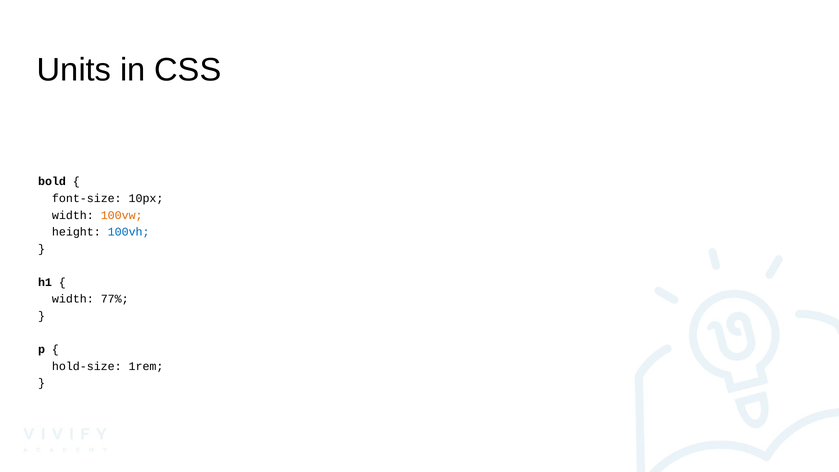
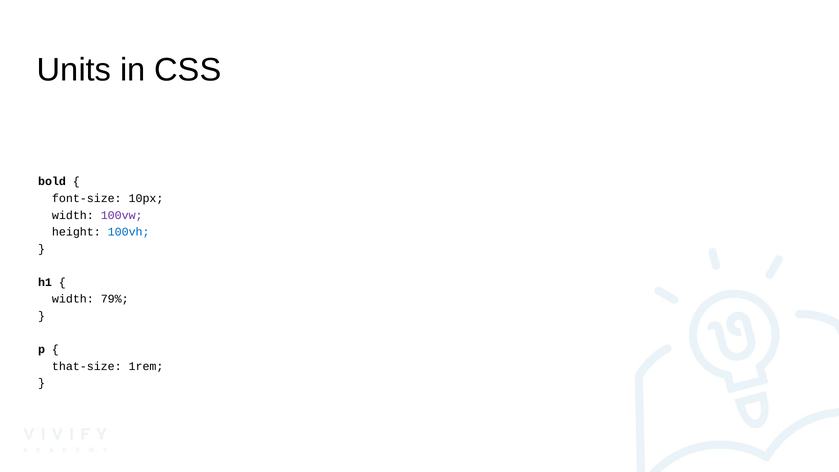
100vw colour: orange -> purple (122, 215)
77%: 77% -> 79% (115, 299)
hold-size: hold-size -> that-size (87, 366)
